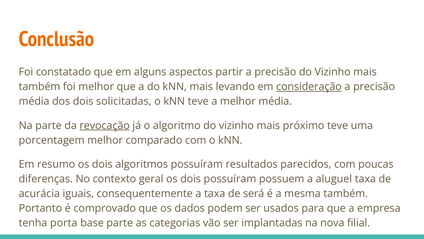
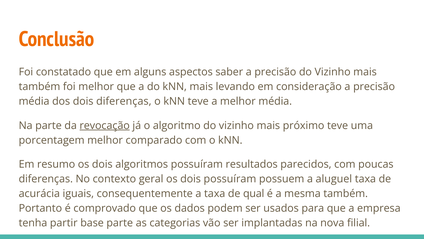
partir: partir -> saber (229, 72)
consideração underline: present -> none (309, 87)
dois solicitadas: solicitadas -> diferenças (124, 101)
será: será -> qual (254, 193)
porta: porta -> partir (64, 222)
